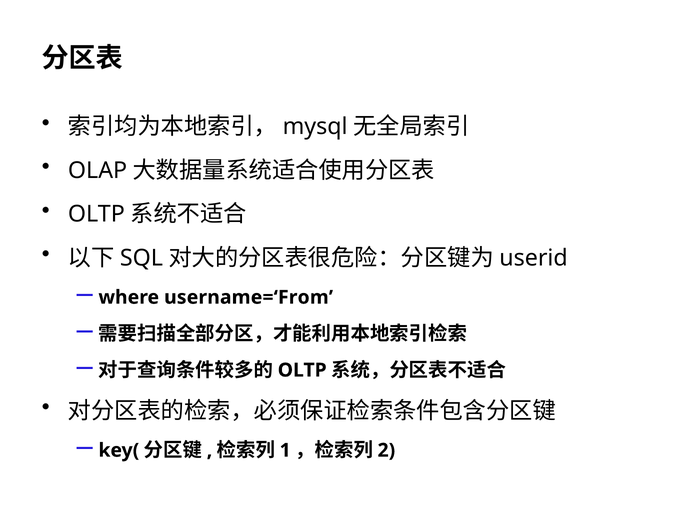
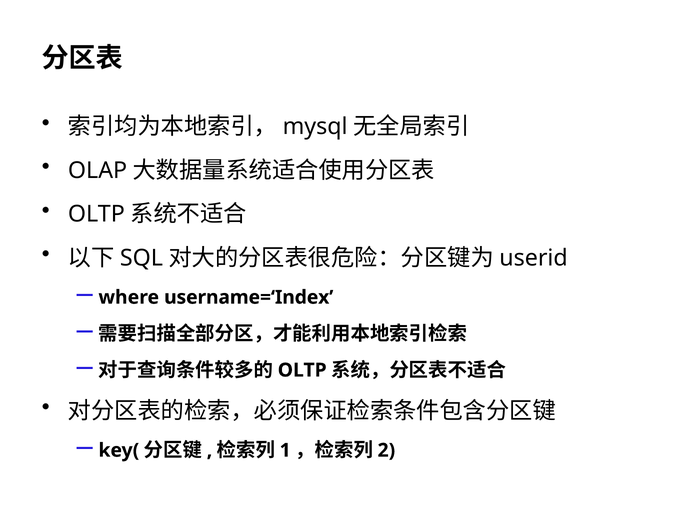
username=‘From: username=‘From -> username=‘Index (249, 297)
